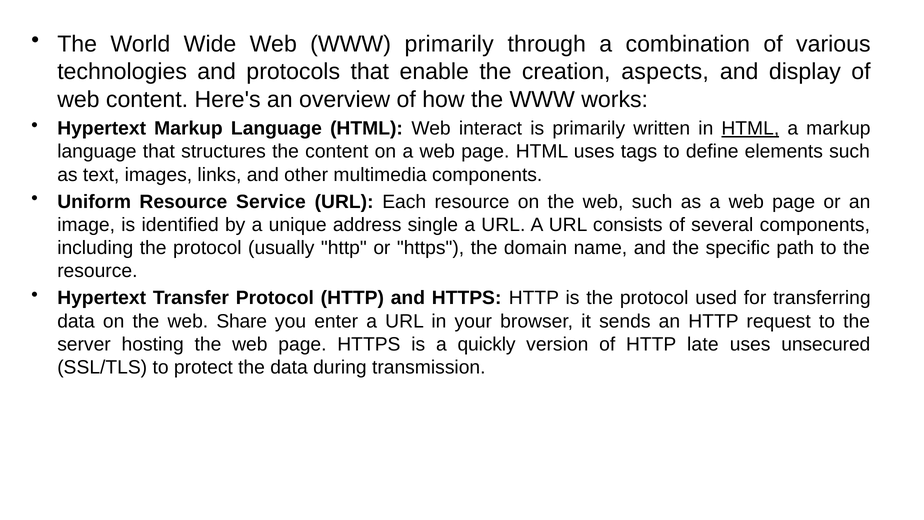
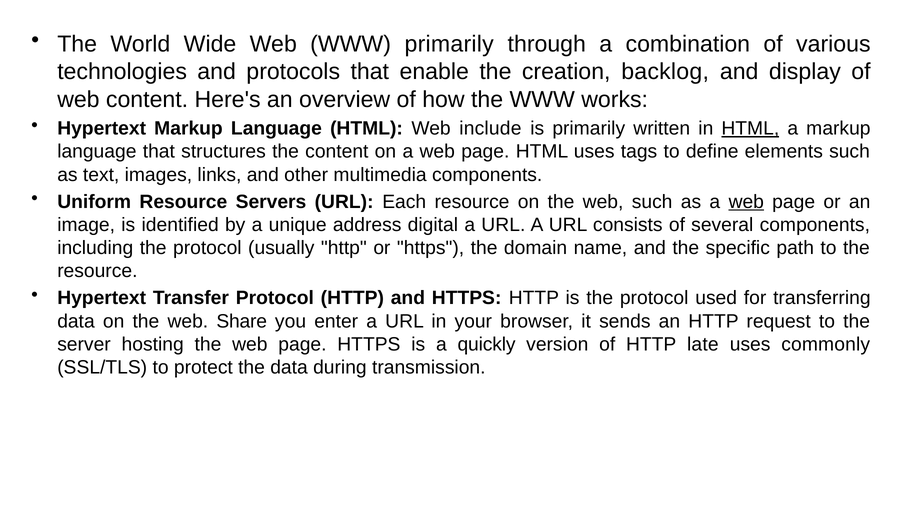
aspects: aspects -> backlog (665, 72)
interact: interact -> include (490, 128)
Service: Service -> Servers (271, 202)
web underline: none -> present (746, 202)
single: single -> digital (433, 225)
unsecured: unsecured -> commonly (826, 344)
